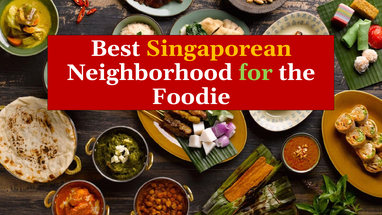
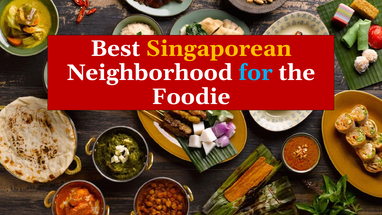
for colour: light green -> light blue (255, 73)
